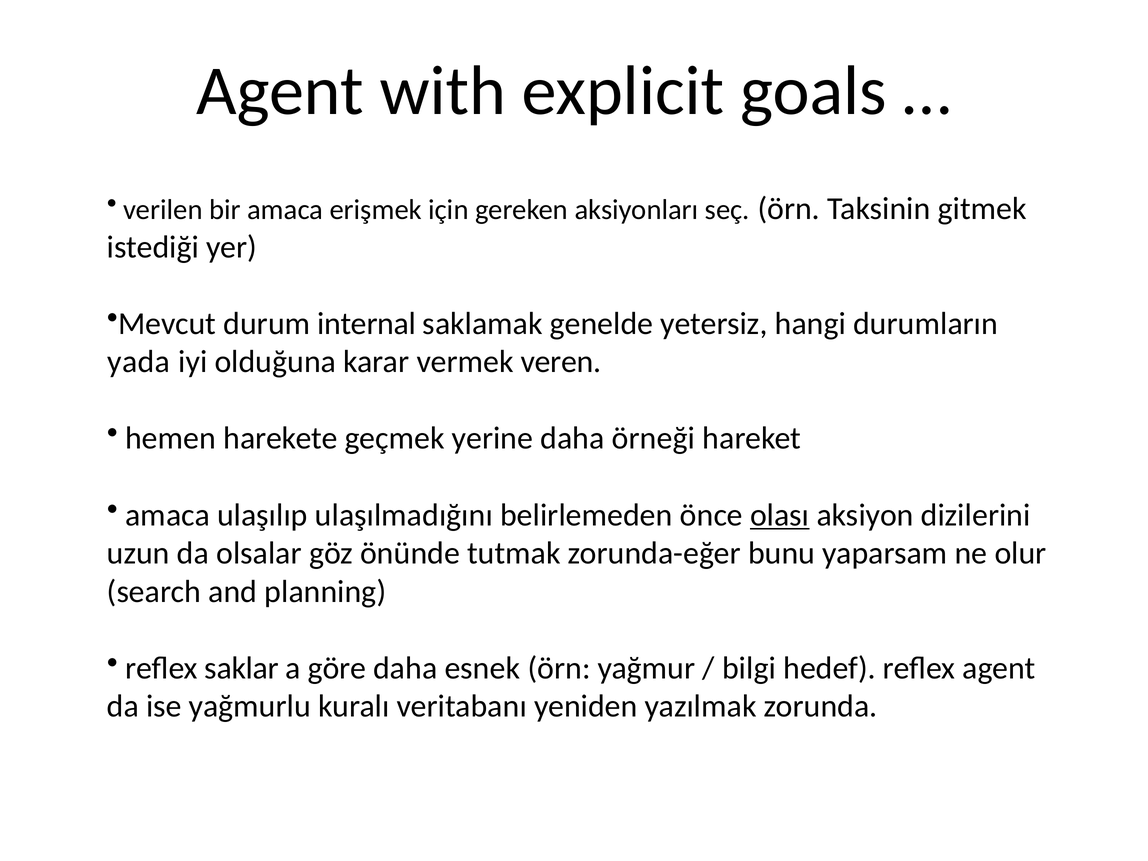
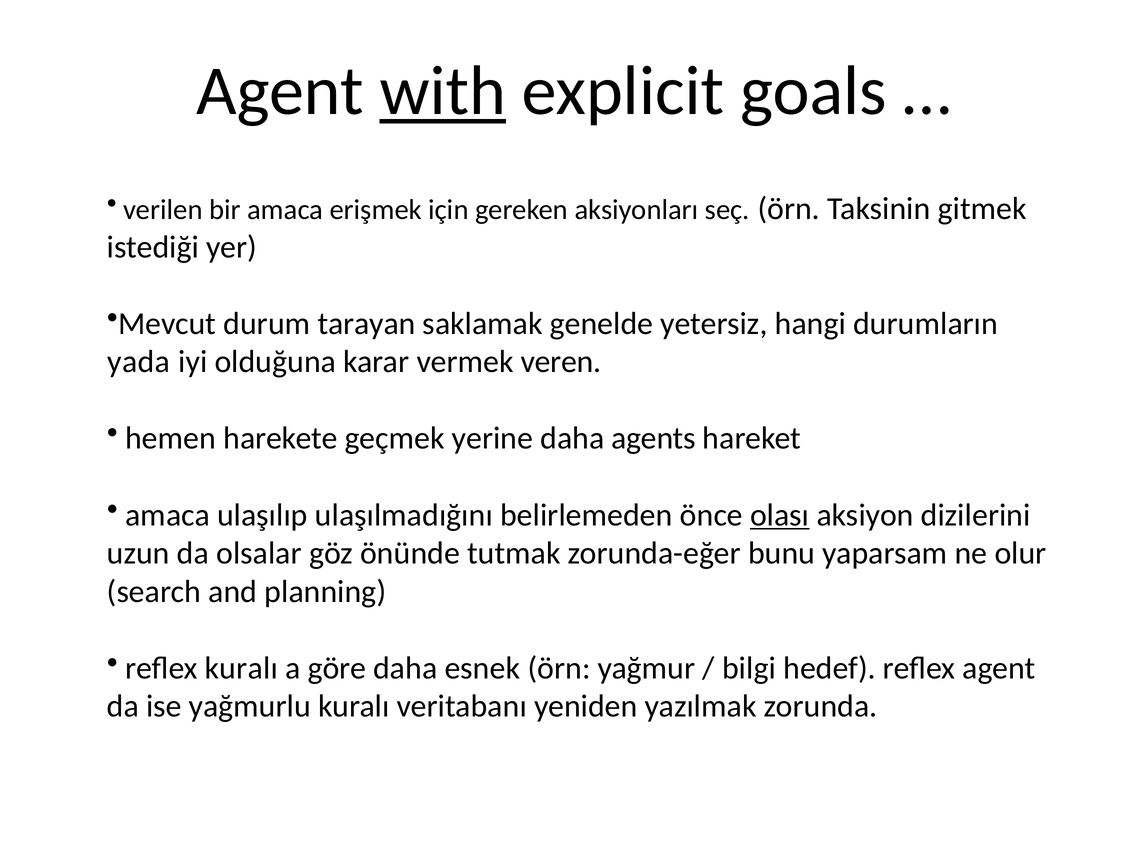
with underline: none -> present (443, 91)
internal: internal -> tarayan (367, 324)
örneği: örneği -> agents (654, 438)
reflex saklar: saklar -> kuralı (241, 668)
